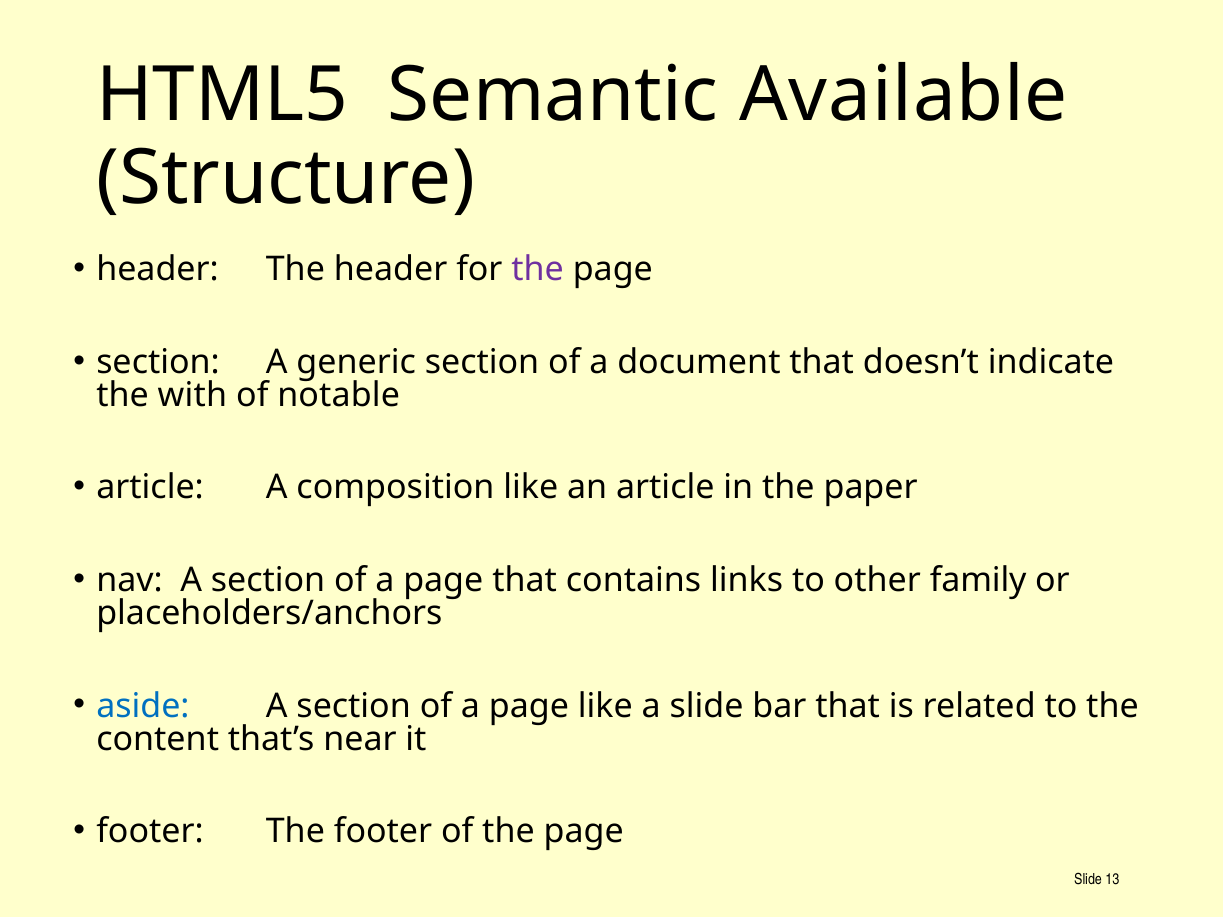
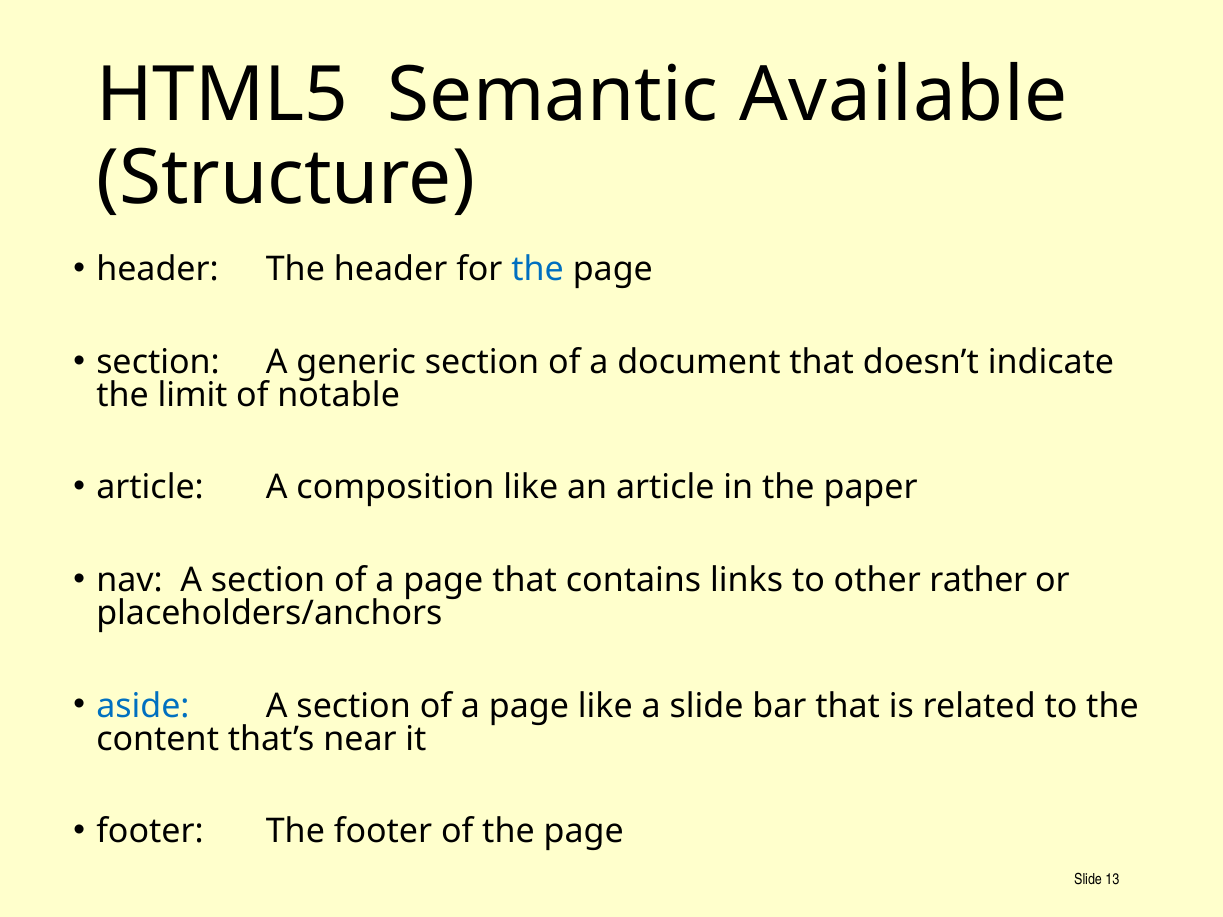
the colour: purple -> blue (538, 269)
with: with -> limit (193, 395)
family: family -> rather (978, 580)
